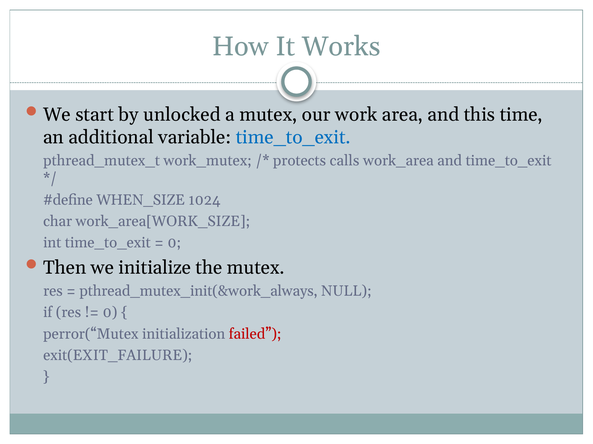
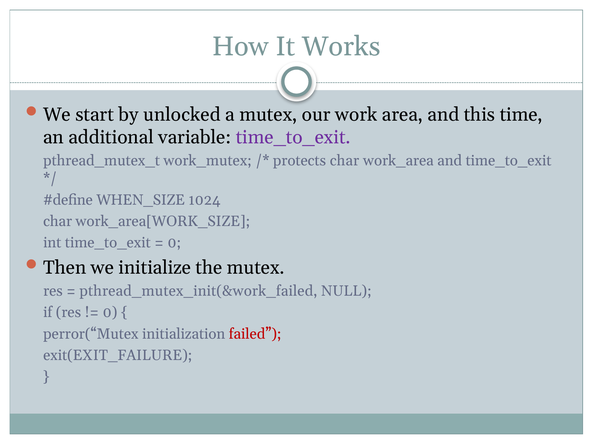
time_to_exit colour: blue -> purple (293, 137)
protects calls: calls -> char (345, 161)
pthread_mutex_init(&work_always: pthread_mutex_init(&work_always -> pthread_mutex_init(&work_failed (198, 292)
